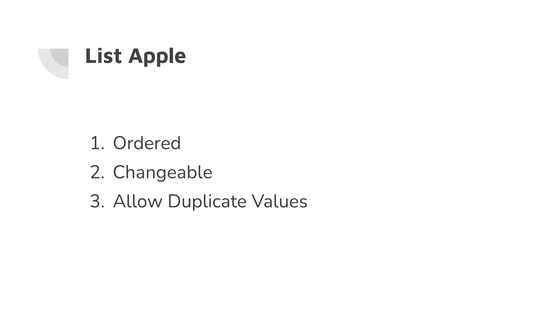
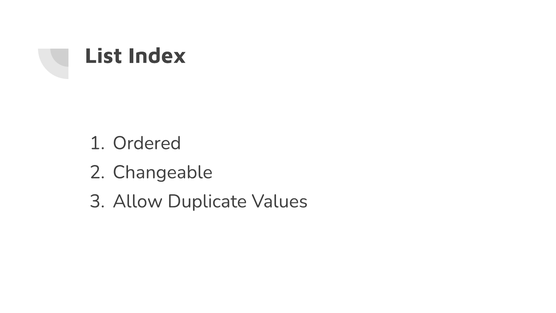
Apple: Apple -> Index (157, 56)
